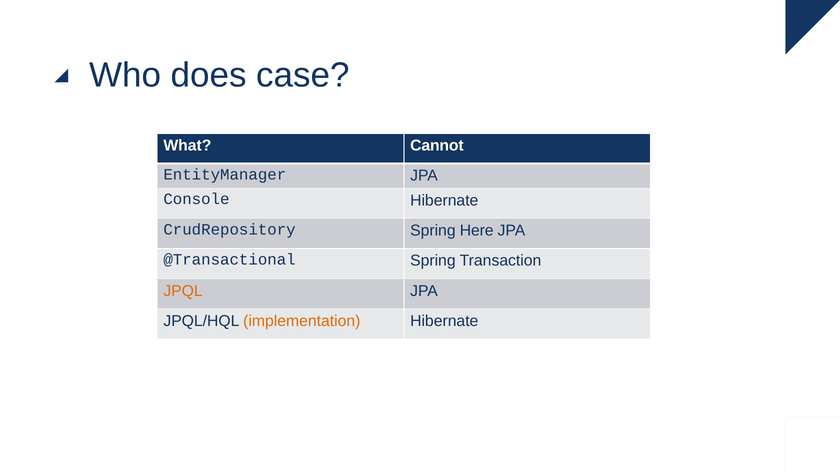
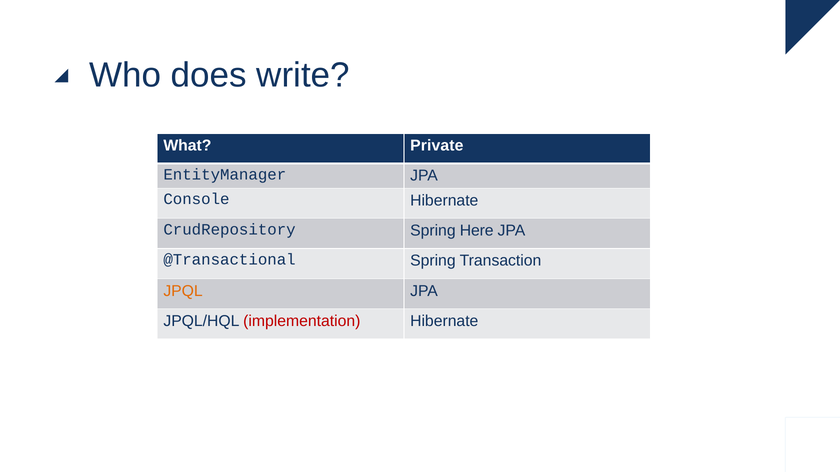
case: case -> write (303, 75)
Cannot: Cannot -> Private (437, 146)
implementation colour: orange -> red (302, 321)
